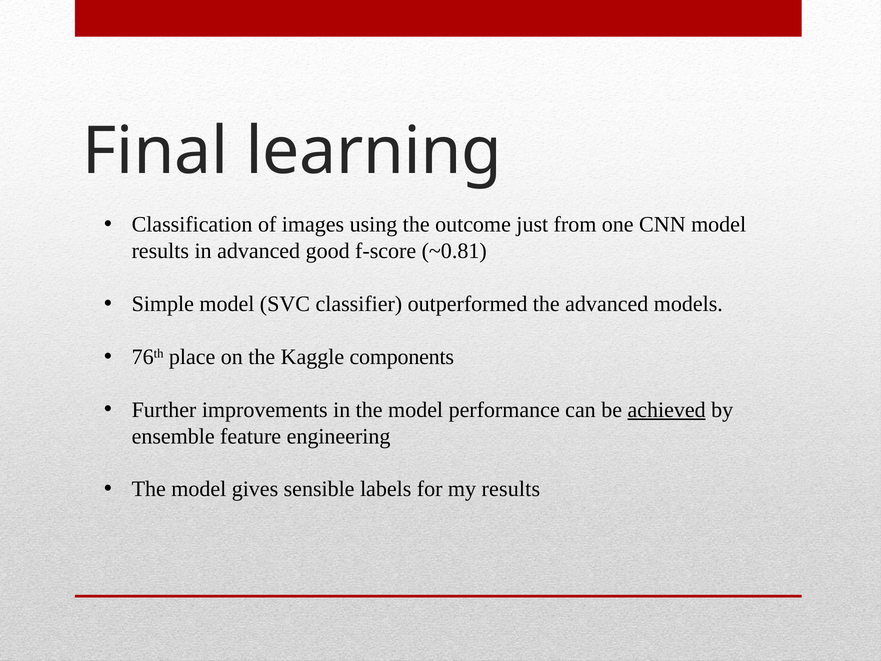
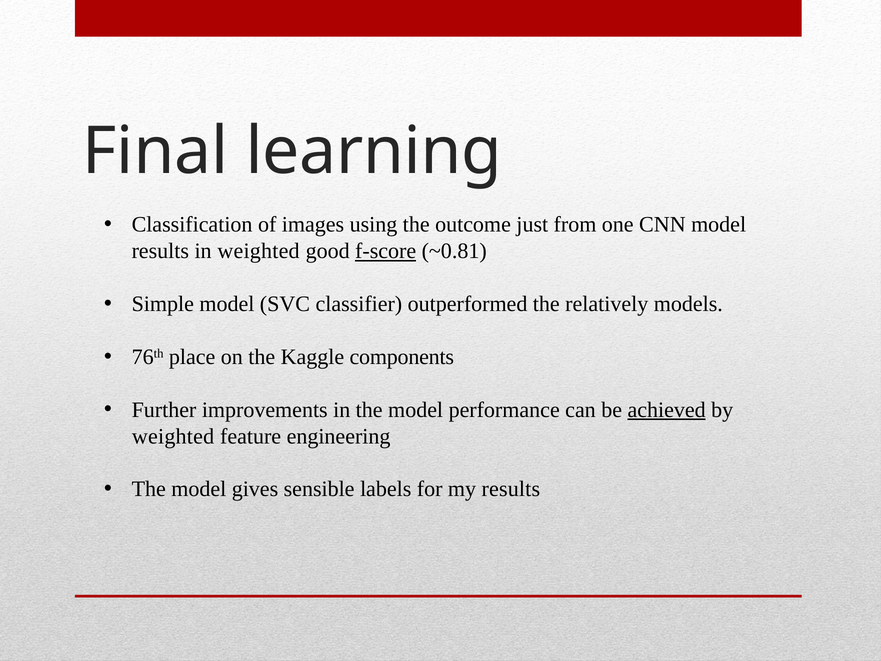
in advanced: advanced -> weighted (259, 251)
f-score underline: none -> present (386, 251)
the advanced: advanced -> relatively (607, 304)
ensemble: ensemble -> weighted (173, 436)
